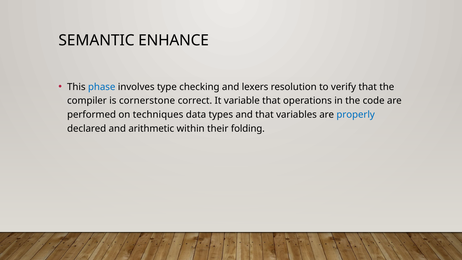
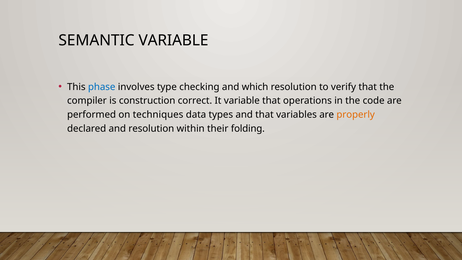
SEMANTIC ENHANCE: ENHANCE -> VARIABLE (173, 40)
lexers: lexers -> which (255, 87)
cornerstone: cornerstone -> construction (147, 101)
properly colour: blue -> orange (356, 115)
and arithmetic: arithmetic -> resolution (151, 128)
